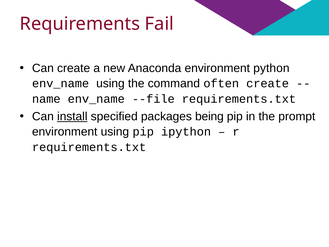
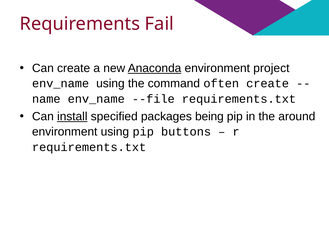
Anaconda underline: none -> present (155, 68)
python: python -> project (271, 68)
prompt: prompt -> around (297, 116)
ipython: ipython -> buttons (186, 132)
